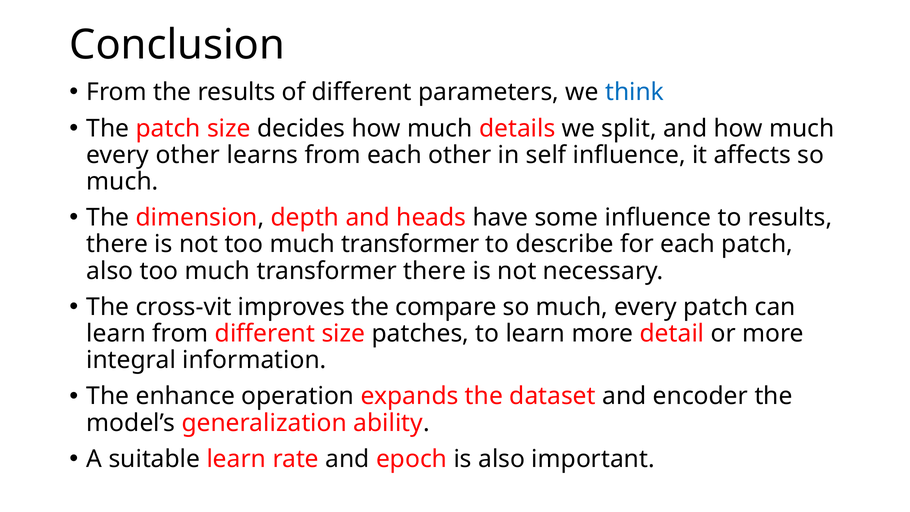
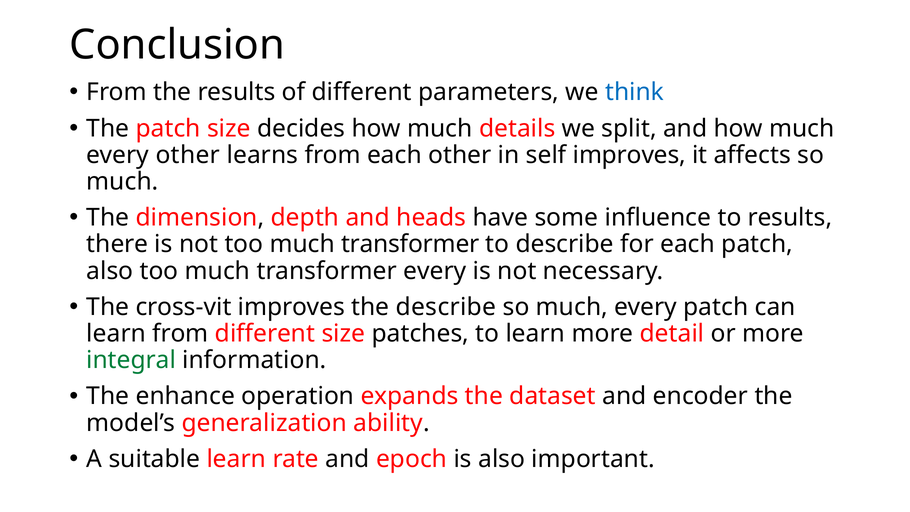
self influence: influence -> improves (629, 155)
transformer there: there -> every (435, 271)
the compare: compare -> describe (446, 307)
integral colour: black -> green (131, 360)
